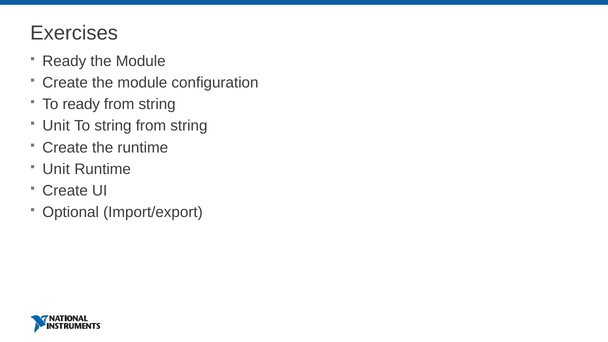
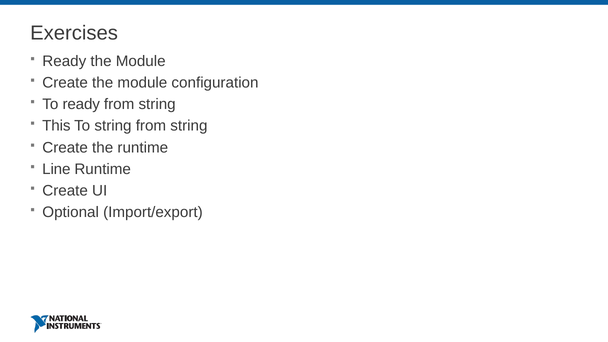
Unit: Unit -> This (56, 126)
Unit: Unit -> Line (56, 169)
